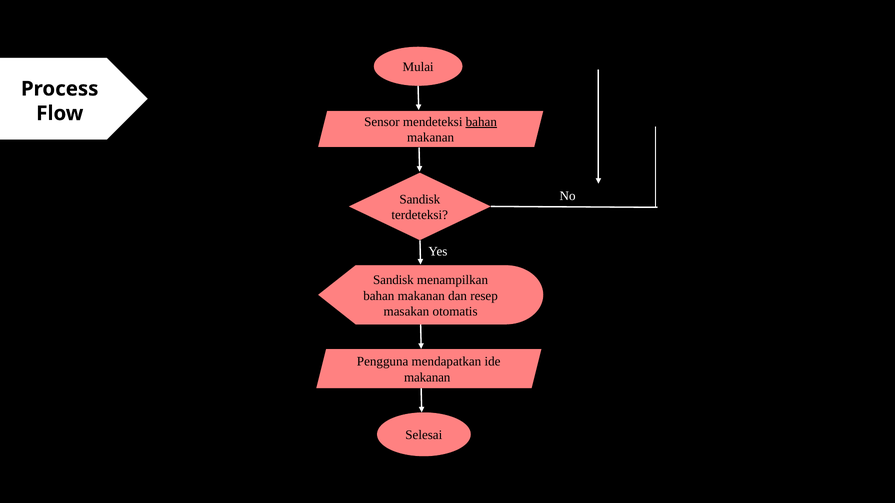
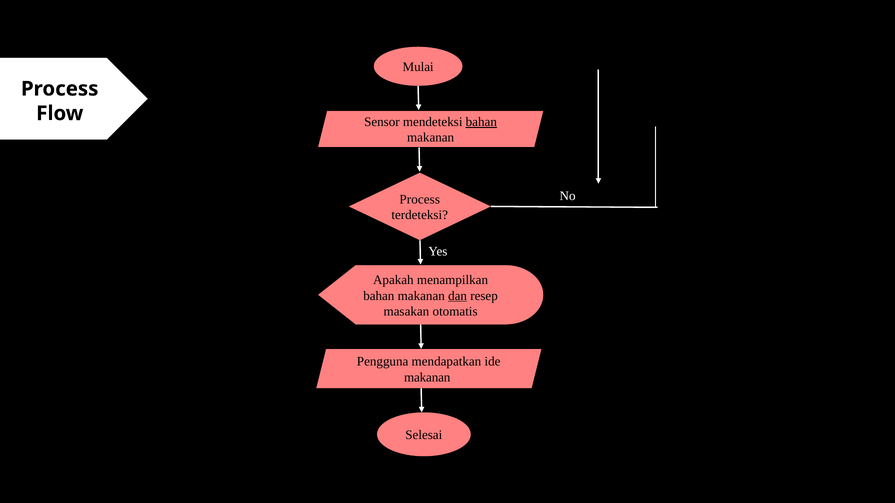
Sandisk: Sandisk -> Process (420, 200)
Sandisk: Sandisk -> Apakah (393, 280)
dan underline: none -> present (458, 296)
